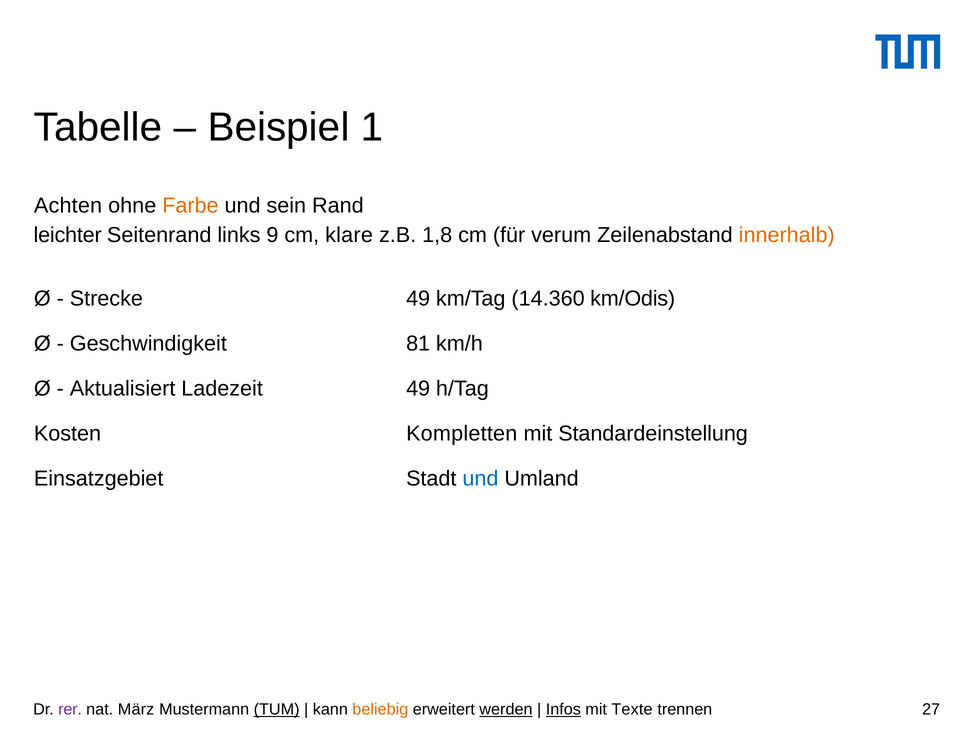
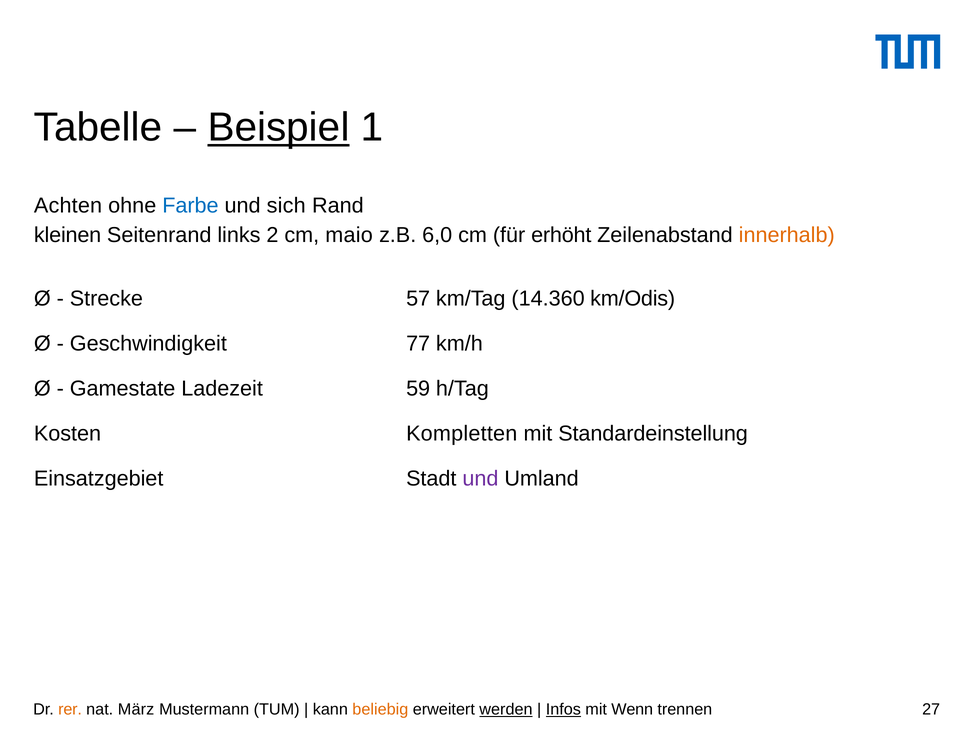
Beispiel underline: none -> present (279, 128)
Farbe colour: orange -> blue (190, 206)
sein: sein -> sich (286, 206)
leichter: leichter -> kleinen (68, 235)
9: 9 -> 2 (272, 235)
klare: klare -> maio (349, 235)
1,8: 1,8 -> 6,0 (437, 235)
verum: verum -> erhöht (561, 235)
Strecke 49: 49 -> 57 (418, 299)
81: 81 -> 77 (418, 344)
Aktualisiert: Aktualisiert -> Gamestate (123, 389)
Ladezeit 49: 49 -> 59 (418, 389)
und colour: blue -> purple (480, 479)
rer colour: purple -> orange (70, 710)
TUM underline: present -> none (277, 710)
Texte: Texte -> Wenn (632, 710)
